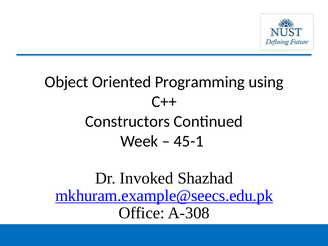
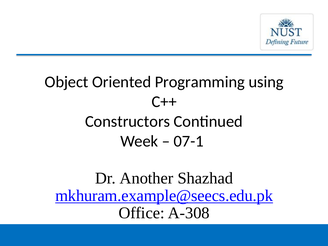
45-1: 45-1 -> 07-1 (189, 141)
Invoked: Invoked -> Another (147, 178)
